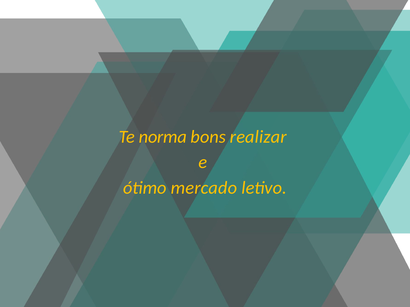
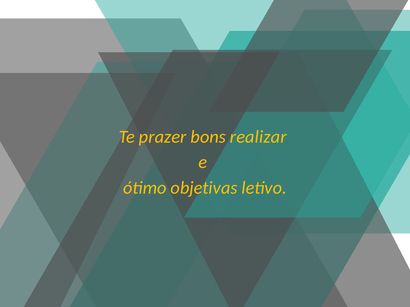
norma: norma -> prazer (163, 137)
mercado: mercado -> objetivas (204, 188)
